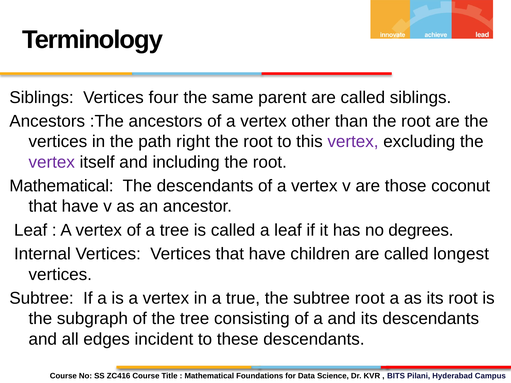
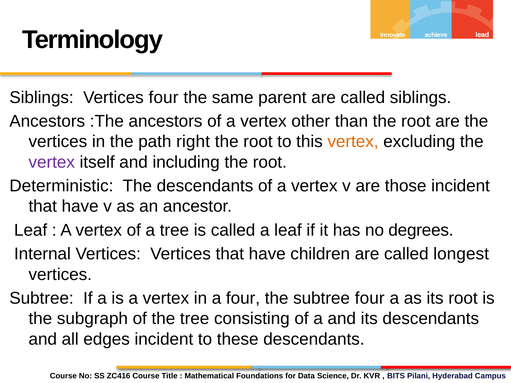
vertex colour: purple -> orange (353, 142)
Mathematical: Mathematical -> Deterministic (61, 186)
those coconut: coconut -> incident (461, 186)
a true: true -> four (243, 298)
subtree root: root -> four (370, 298)
